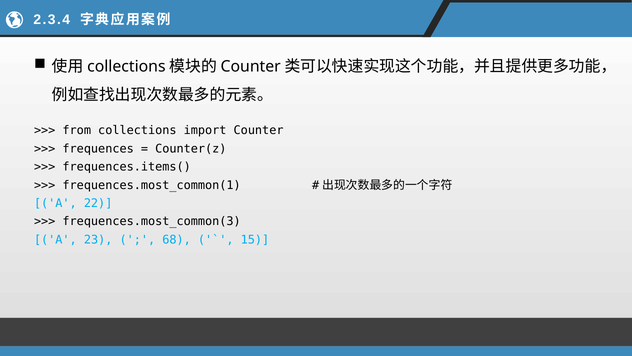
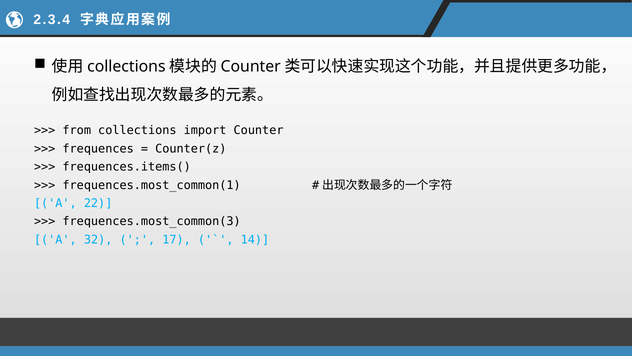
23: 23 -> 32 (98, 239)
68: 68 -> 17 (177, 239)
15: 15 -> 14 (255, 239)
